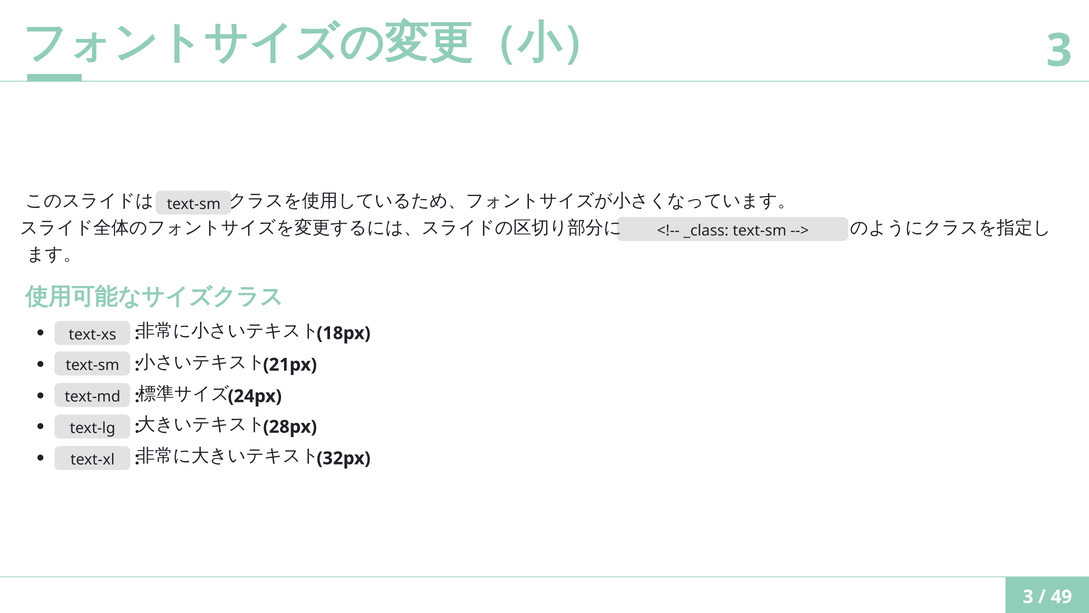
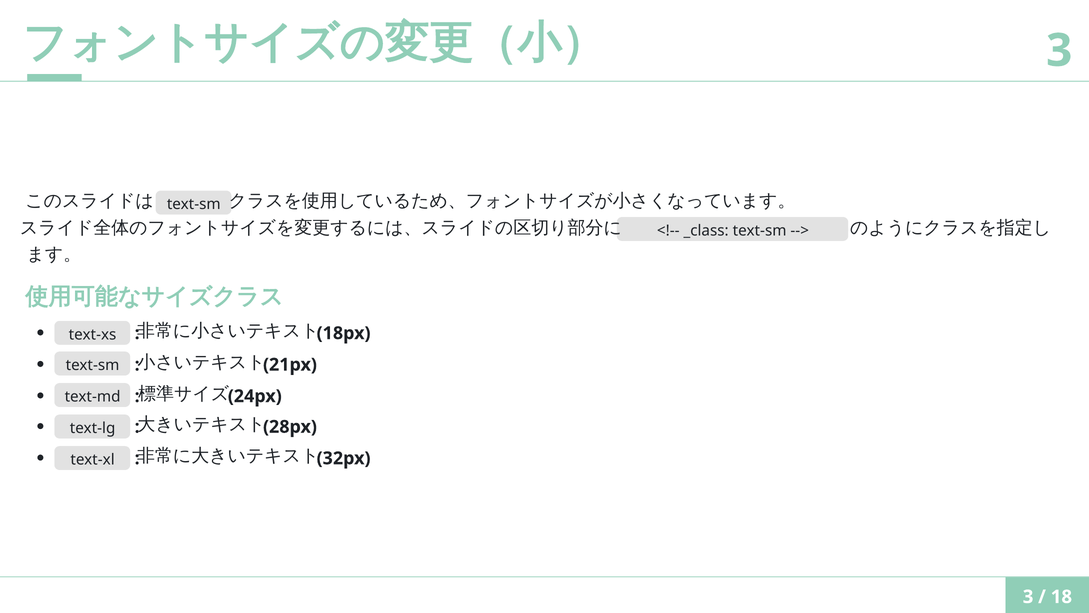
49: 49 -> 18 (1061, 596)
